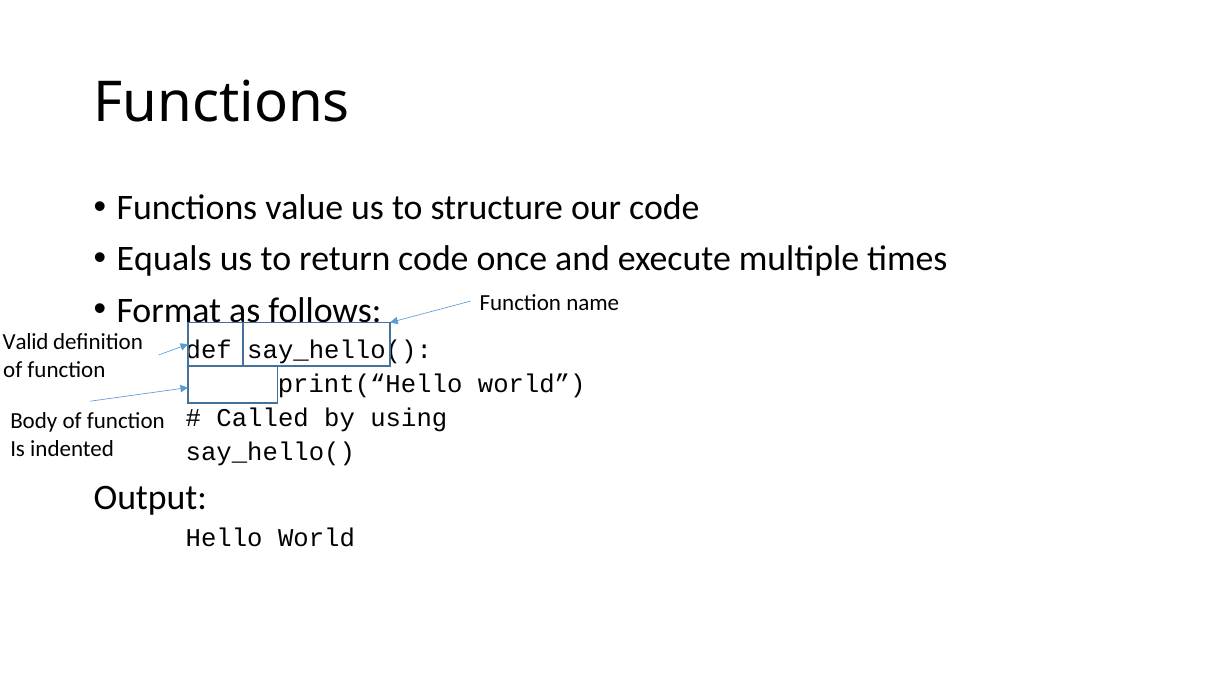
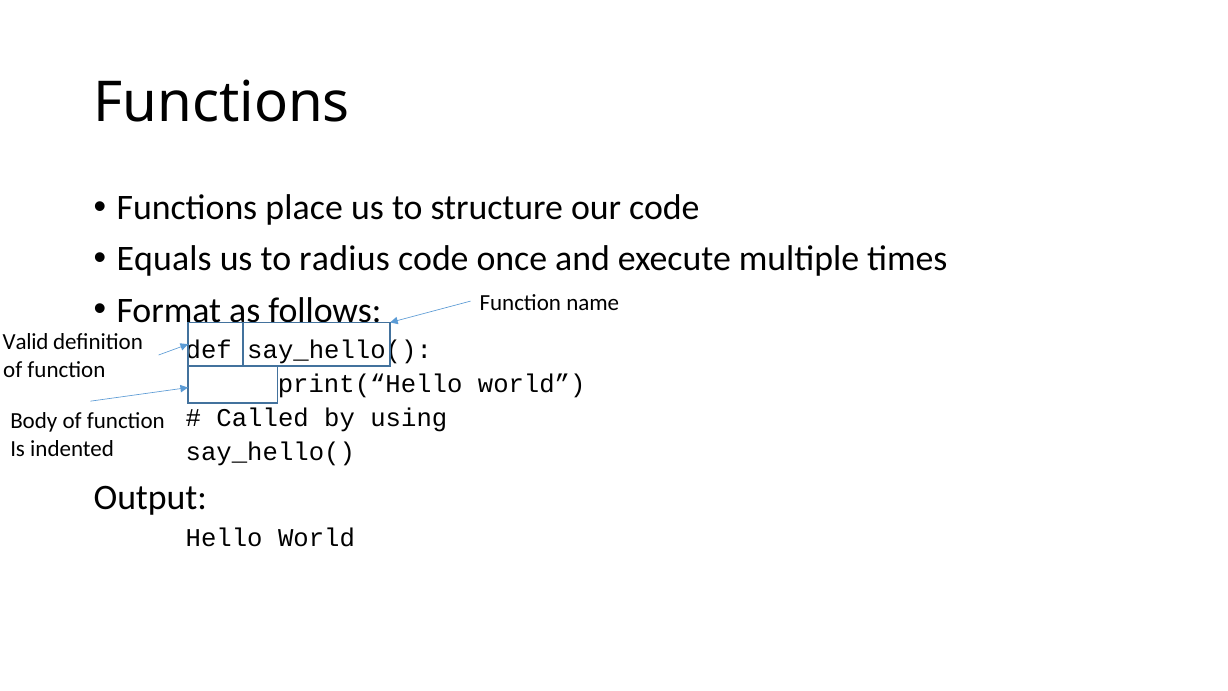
value: value -> place (304, 208)
return: return -> radius (345, 259)
